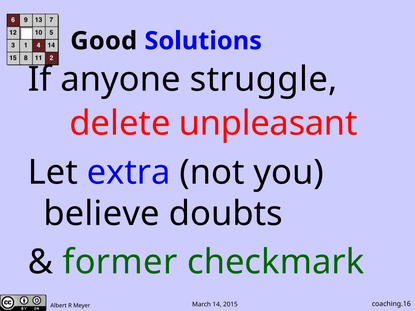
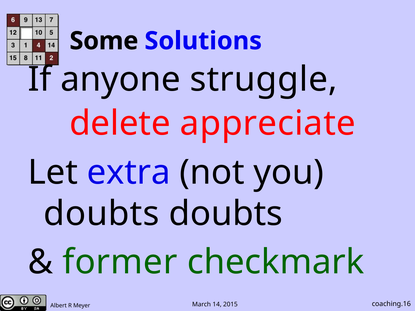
Good: Good -> Some (104, 41)
unpleasant: unpleasant -> appreciate (268, 124)
believe: believe -> doubts (101, 214)
